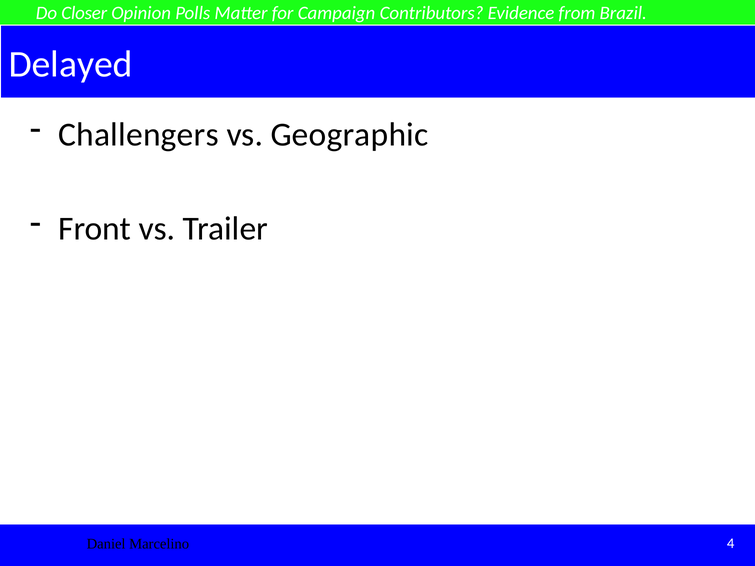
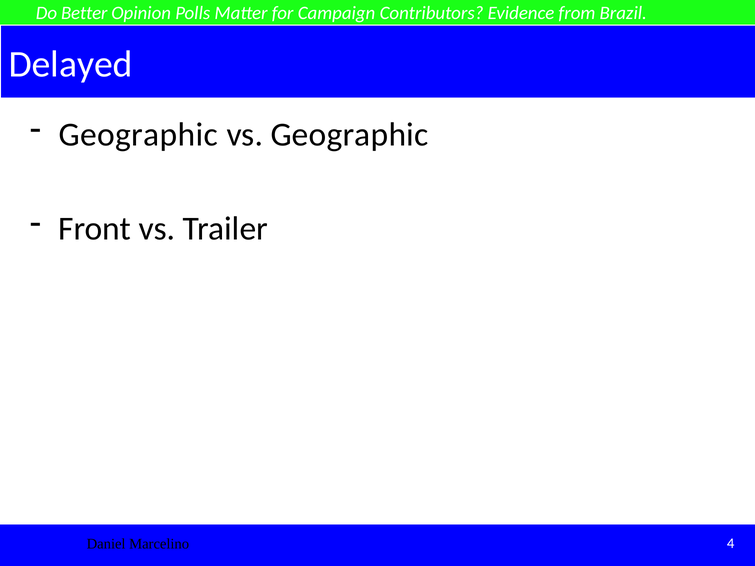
Closer: Closer -> Better (84, 13)
Challengers: Challengers -> Geographic (138, 135)
